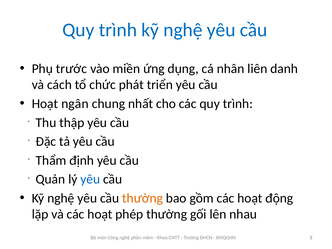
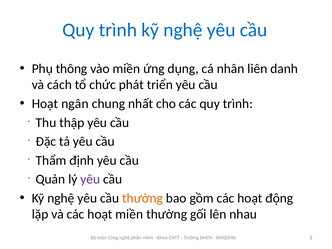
trước: trước -> thông (72, 69)
yêu colour: blue -> purple (90, 179)
hoạt phép: phép -> miền (129, 214)
